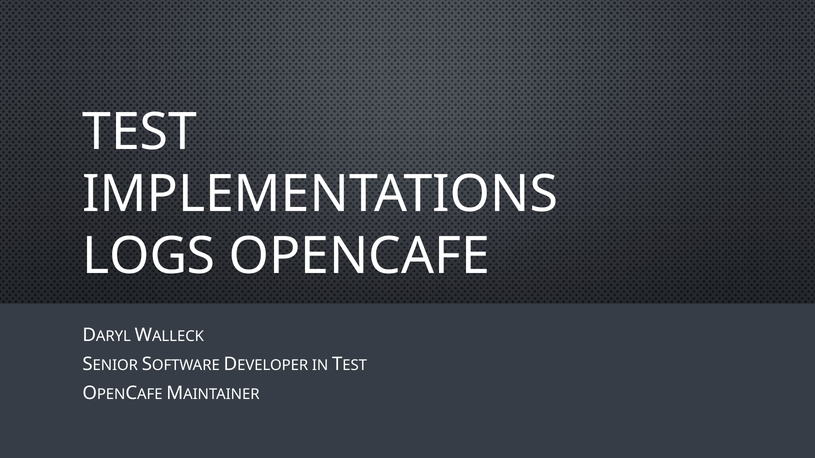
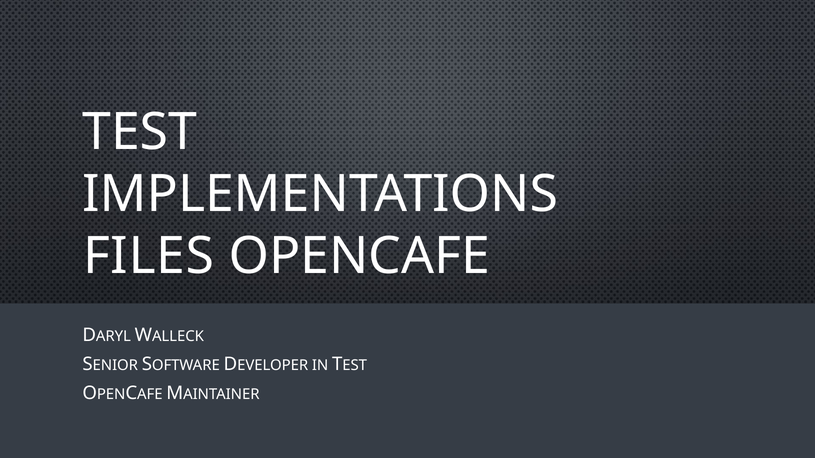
LOGS: LOGS -> FILES (149, 257)
